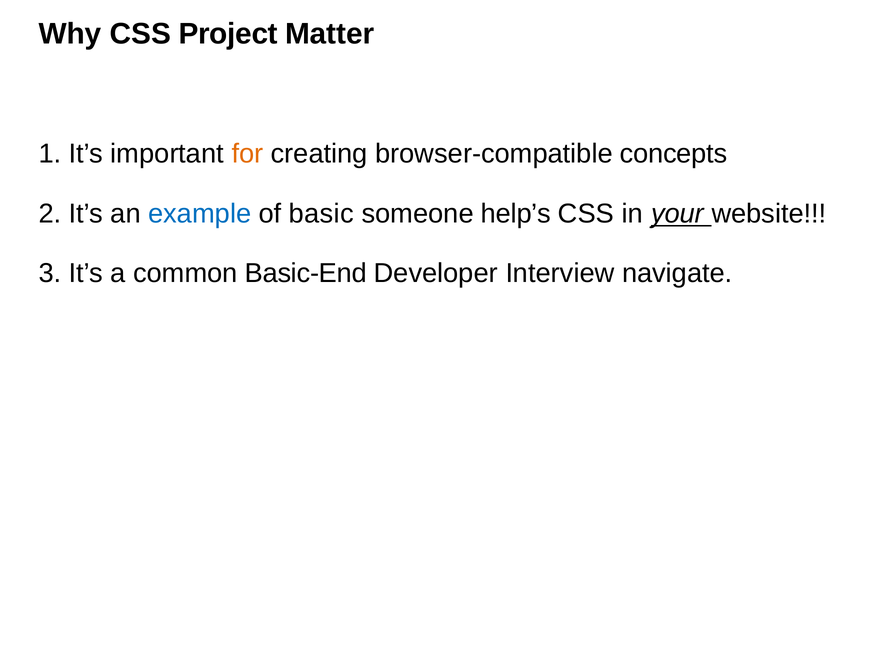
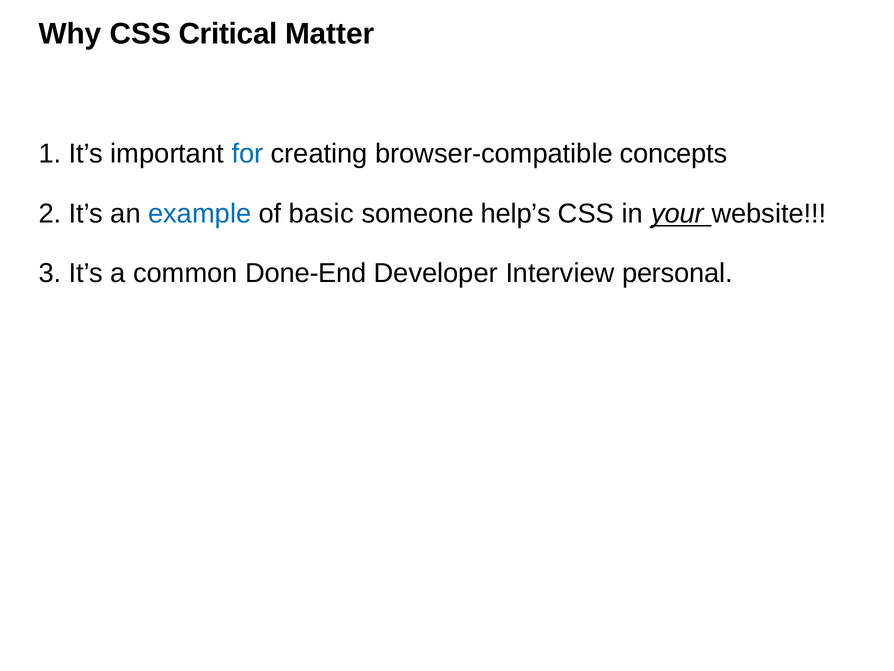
Project: Project -> Critical (228, 34)
for colour: orange -> blue (247, 154)
Basic-End: Basic-End -> Done-End (306, 273)
navigate: navigate -> personal (677, 273)
